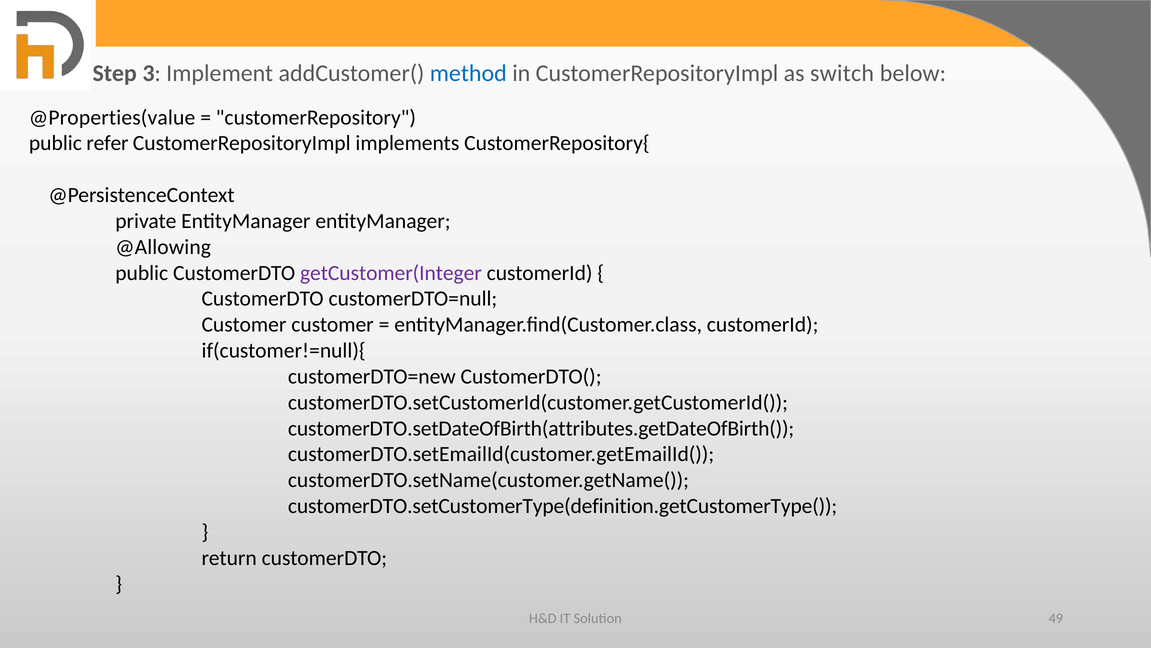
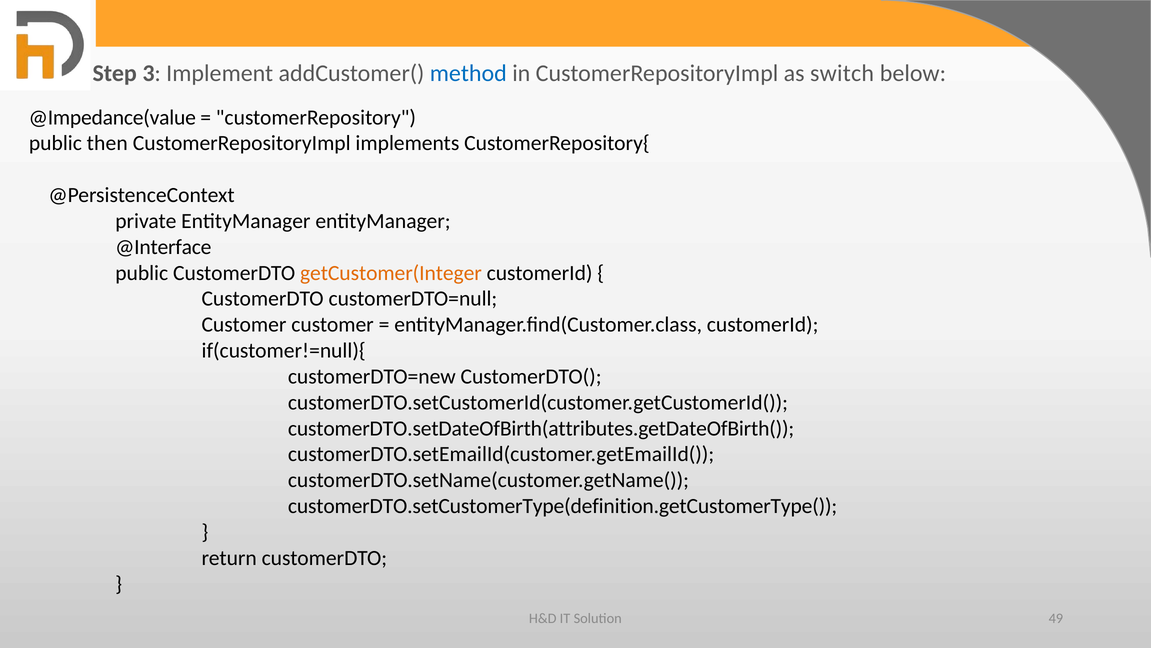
@Properties(value: @Properties(value -> @Impedance(value (112, 117)
refer: refer -> then (107, 143)
@Allowing: @Allowing -> @Interface (163, 247)
getCustomer(Integer colour: purple -> orange (391, 273)
